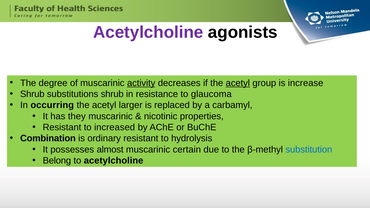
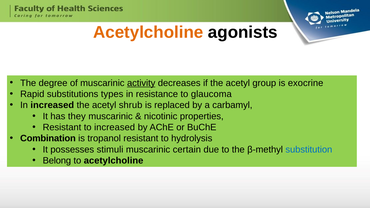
Acetylcholine colour: purple -> orange (148, 32)
acetyl underline: present -> none (238, 83)
increase: increase -> exocrine (306, 83)
Shrub: Shrub -> Rapid (32, 94)
substitutions shrub: shrub -> types (112, 94)
In occurring: occurring -> increased (52, 105)
larger: larger -> shrub (131, 105)
ordinary: ordinary -> tropanol (104, 139)
almost: almost -> stimuli (110, 150)
